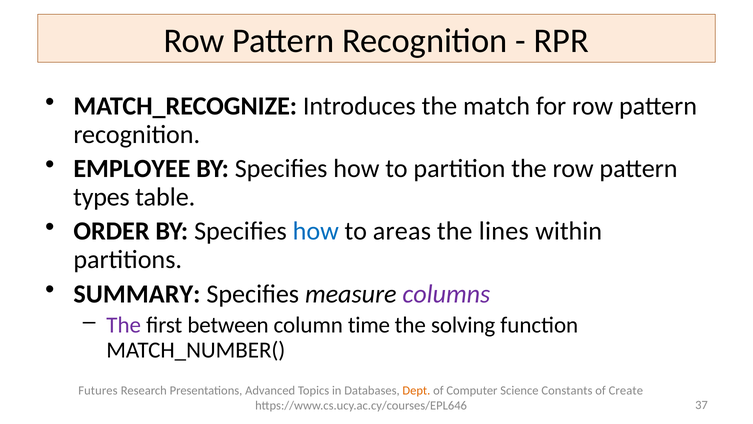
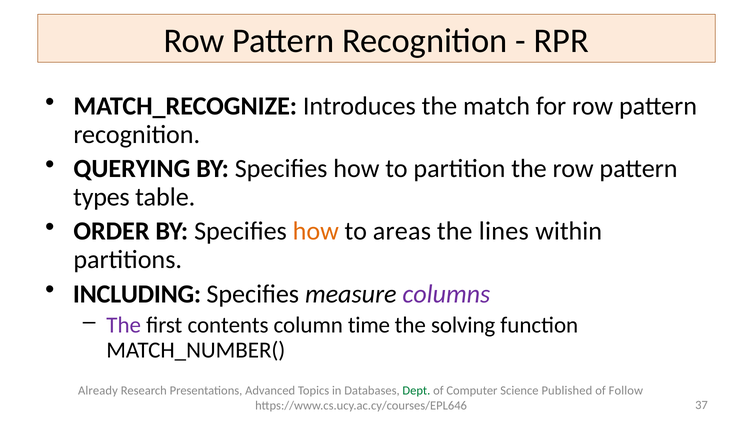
EMPLOYEE: EMPLOYEE -> QUERYING (132, 169)
how colour: blue -> orange (316, 231)
SUMMARY: SUMMARY -> INCLUDING (137, 294)
between: between -> contents (228, 325)
Futures: Futures -> Already (98, 390)
Dept colour: orange -> green (416, 390)
Constants: Constants -> Published (567, 390)
Create: Create -> Follow (626, 390)
